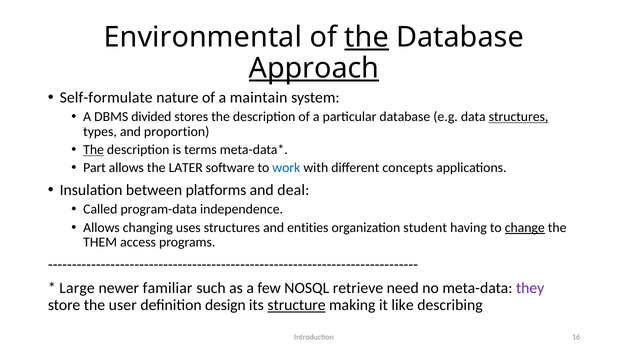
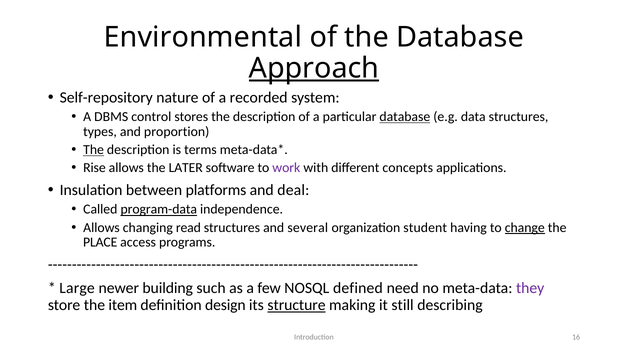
the underline: present -> none (367, 37)
Self-formulate: Self-formulate -> Self-repository (106, 98)
maintain: maintain -> recorded (259, 98)
divided: divided -> control (151, 117)
database underline: none -> present (405, 117)
structures underline: present -> none (519, 117)
Part: Part -> Rise (94, 168)
work colour: blue -> purple (286, 168)
program-data underline: none -> present (159, 210)
uses: uses -> read (188, 228)
entities: entities -> several (308, 228)
THEM: THEM -> PLACE (100, 243)
familiar: familiar -> building (168, 288)
retrieve: retrieve -> defined (358, 288)
user: user -> item (123, 305)
like: like -> still (403, 305)
